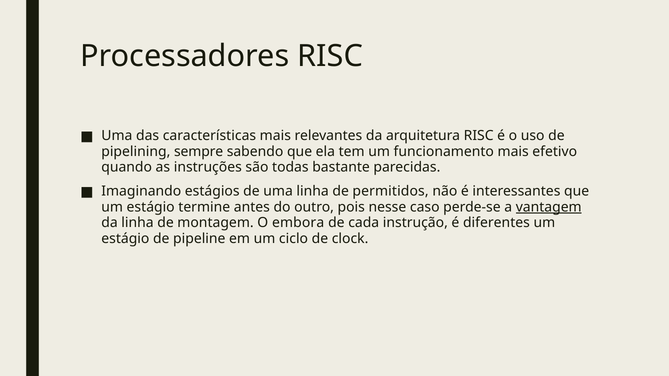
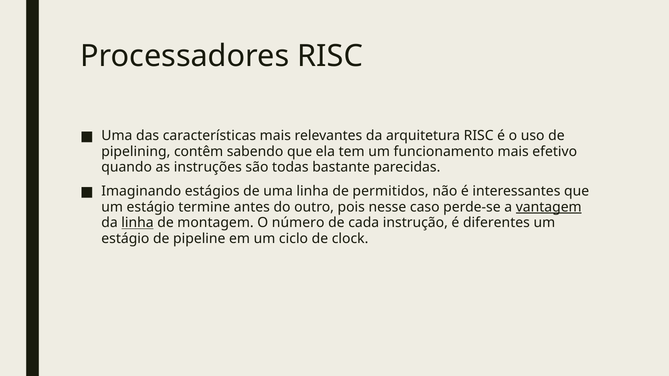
sempre: sempre -> contêm (199, 152)
linha underline: none -> present (137, 223)
embora: embora -> número (298, 223)
